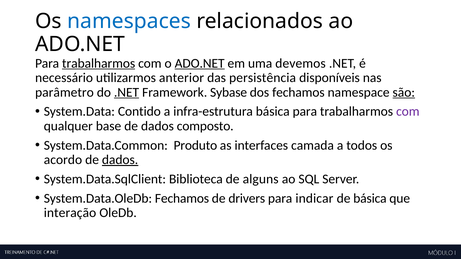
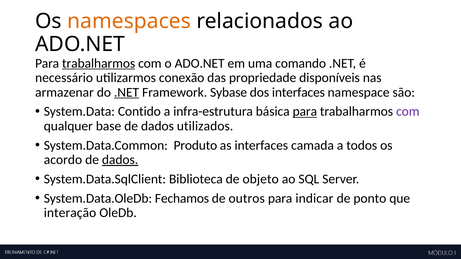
namespaces colour: blue -> orange (129, 21)
ADO.NET underline: present -> none (200, 63)
devemos: devemos -> comando (301, 63)
anterior: anterior -> conexão (182, 78)
persistência: persistência -> propriedade (263, 78)
parâmetro: parâmetro -> armazenar (64, 92)
dos fechamos: fechamos -> interfaces (298, 92)
são underline: present -> none (404, 92)
para underline: none -> present (305, 112)
composto: composto -> utilizados (205, 126)
alguns: alguns -> objeto (261, 179)
drivers: drivers -> outros (247, 199)
de básica: básica -> ponto (370, 199)
